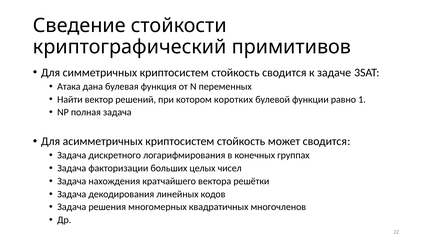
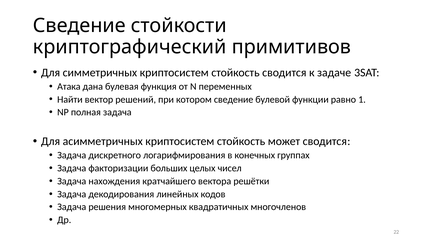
котором коротких: коротких -> сведение (234, 99)
